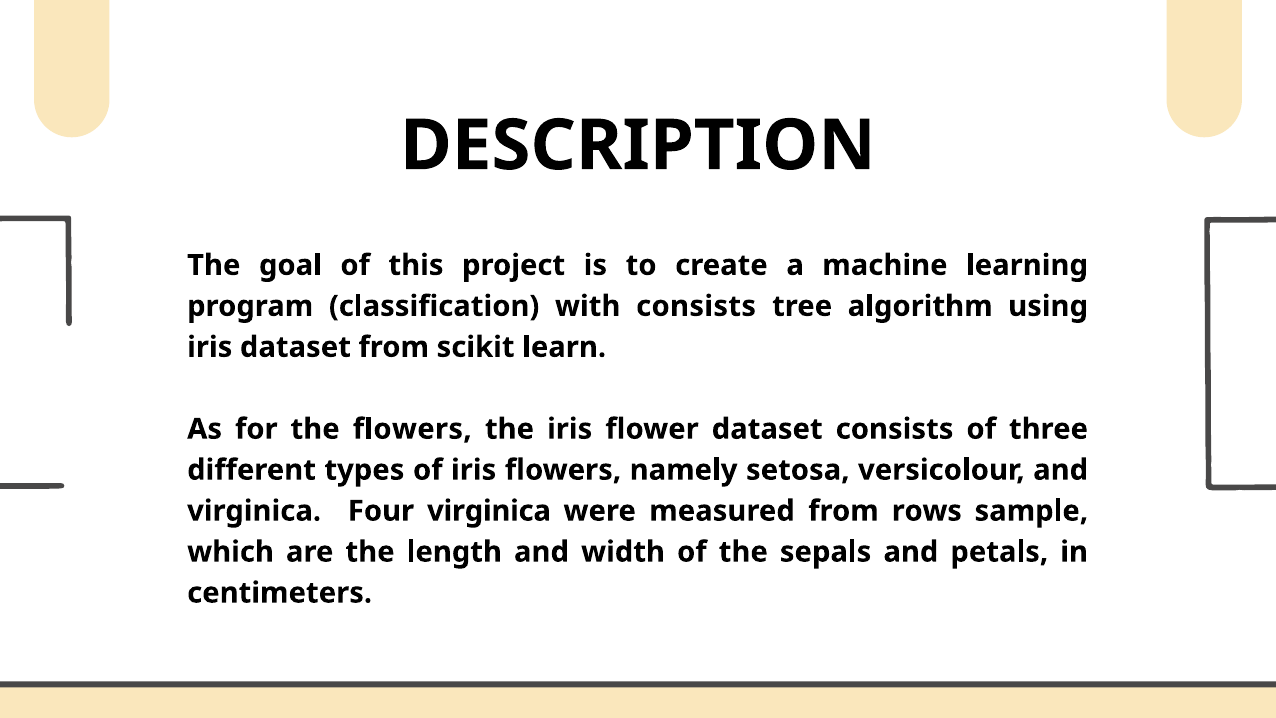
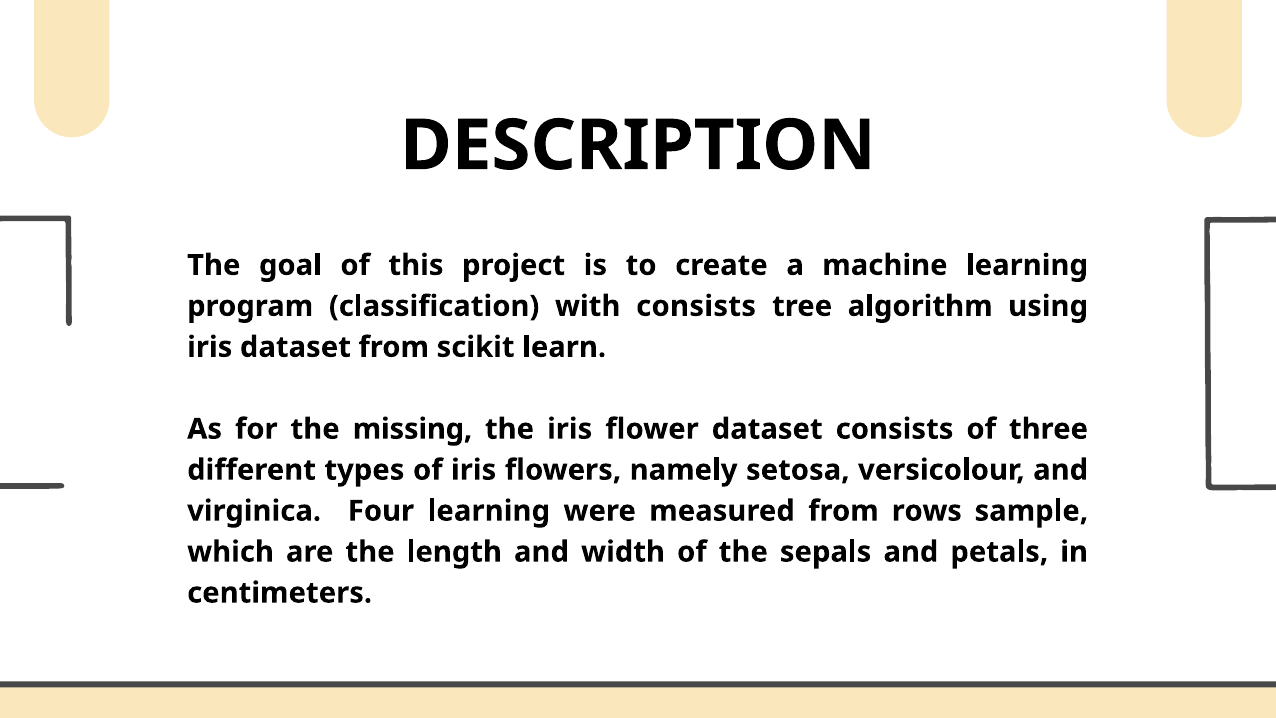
the flowers: flowers -> missing (412, 429)
Four virginica: virginica -> learning (489, 511)
